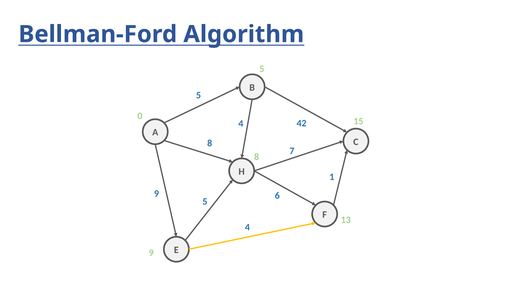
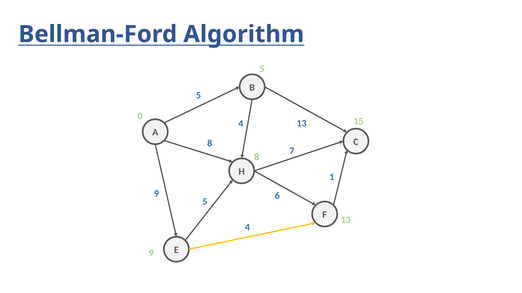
4 42: 42 -> 13 (302, 123)
